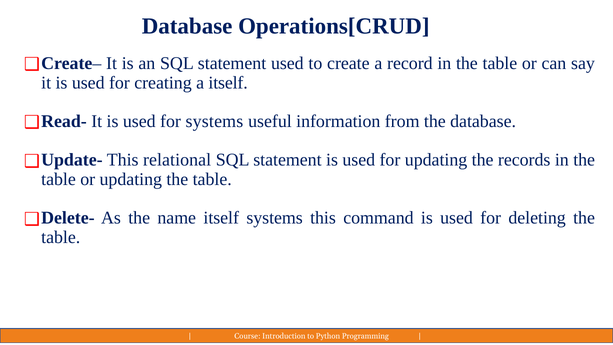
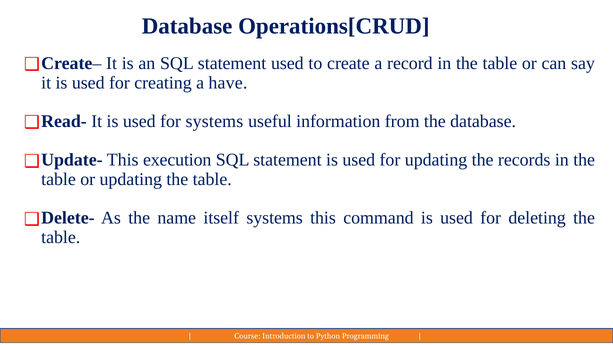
a itself: itself -> have (228, 83)
relational: relational -> execution (177, 160)
